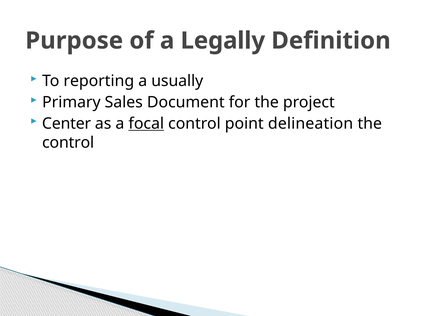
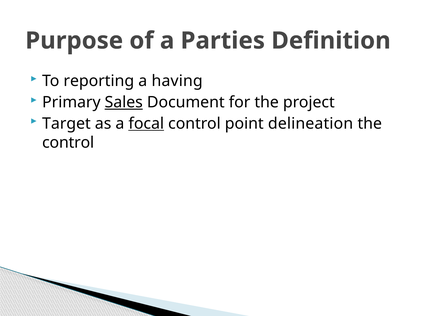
Legally: Legally -> Parties (223, 41)
usually: usually -> having (177, 81)
Sales underline: none -> present (124, 102)
Center: Center -> Target (66, 124)
